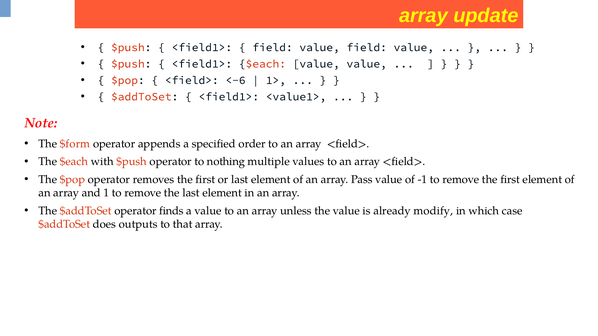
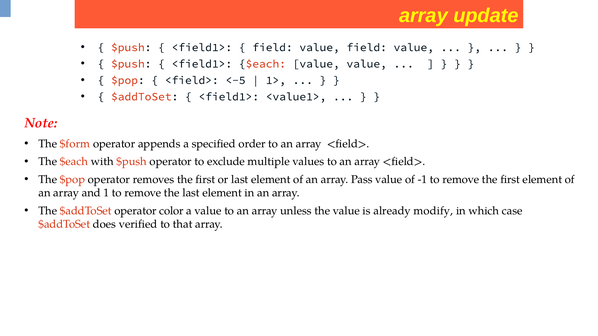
<-6: <-6 -> <-5 (236, 80)
nothing: nothing -> exclude (226, 162)
finds: finds -> color (171, 211)
outputs: outputs -> verified (138, 225)
